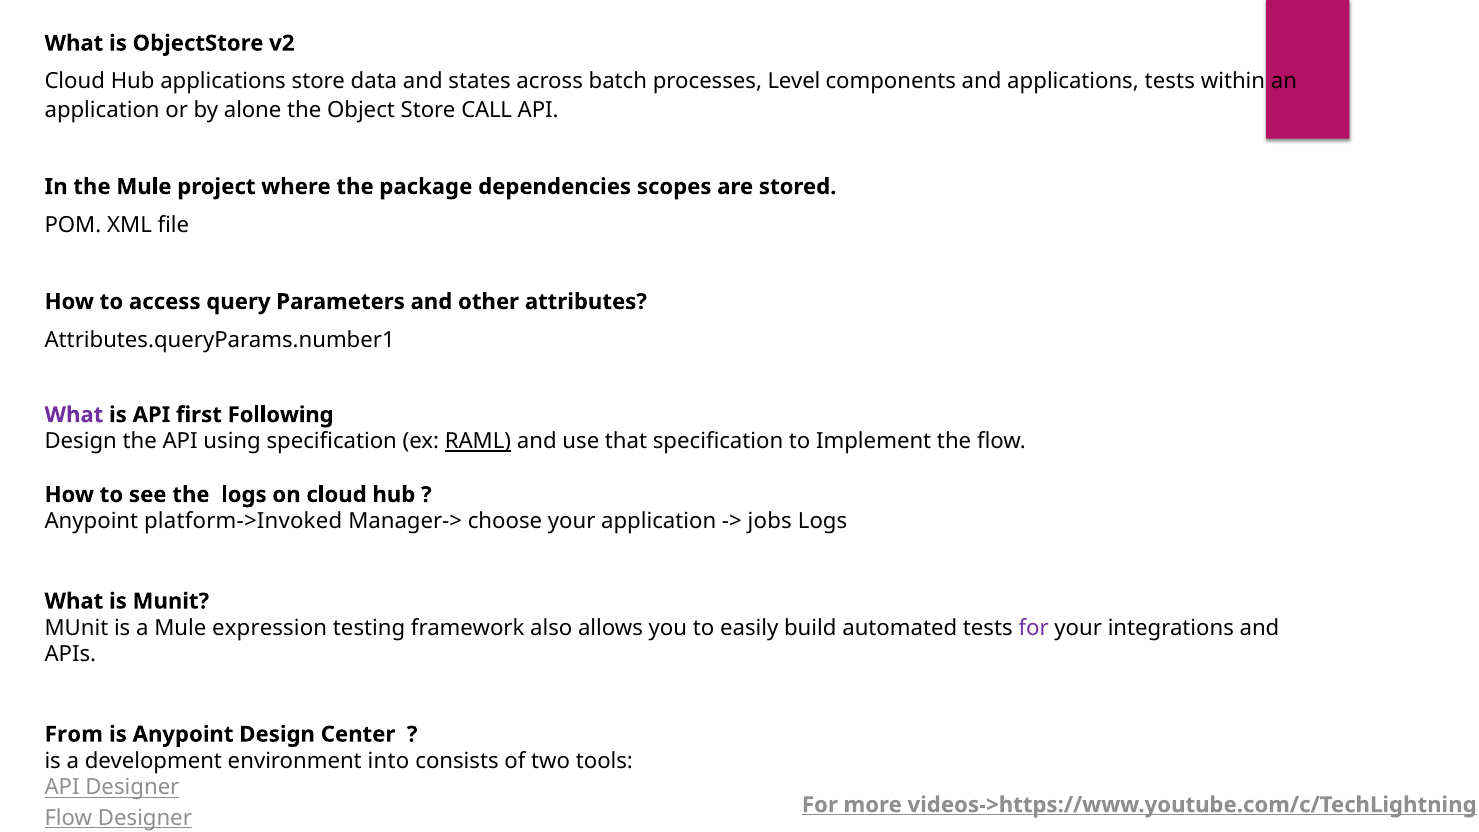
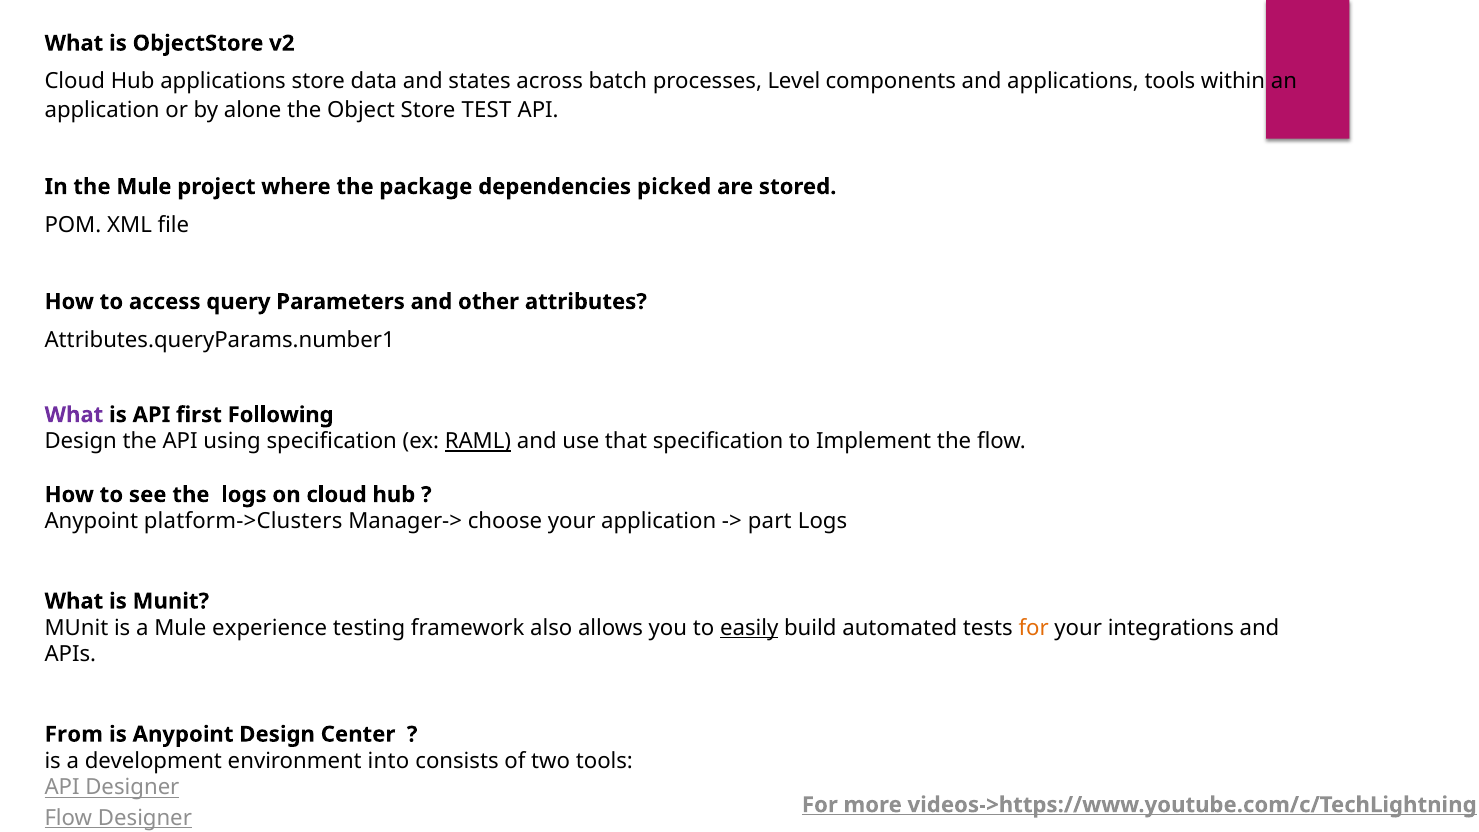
applications tests: tests -> tools (1170, 82)
CALL: CALL -> TEST (486, 110)
scopes: scopes -> picked (674, 187)
platform->Invoked: platform->Invoked -> platform->Clusters (243, 521)
jobs: jobs -> part (770, 521)
expression: expression -> experience (270, 628)
easily underline: none -> present (749, 628)
for colour: purple -> orange (1034, 628)
